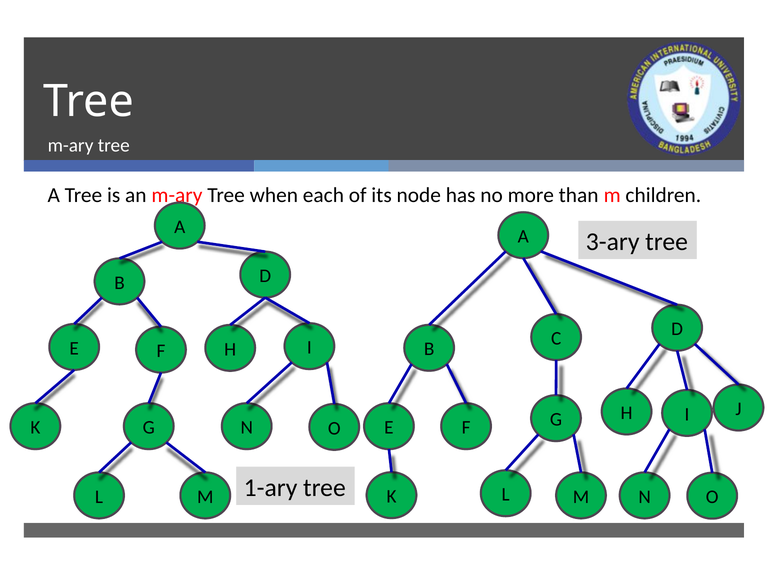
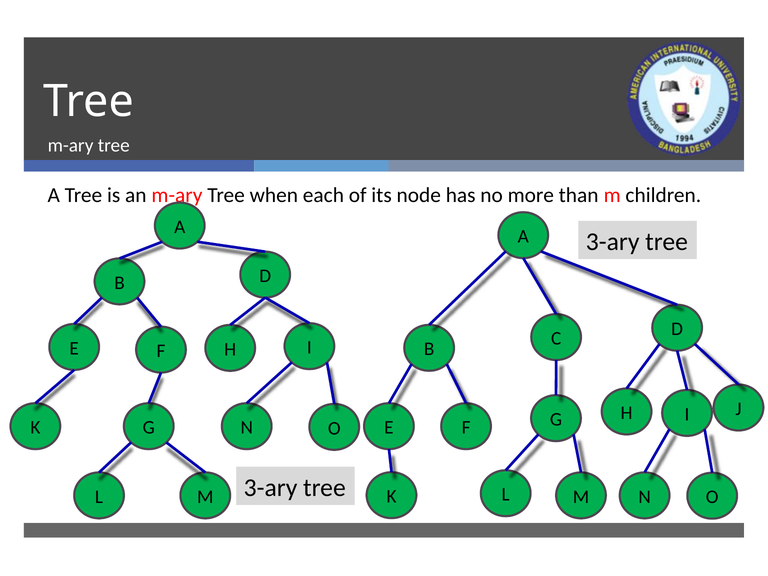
1-ary: 1-ary -> 3-ary (271, 488)
